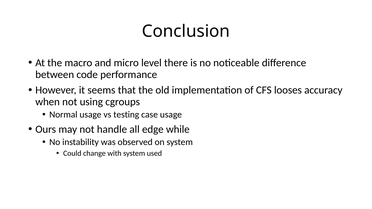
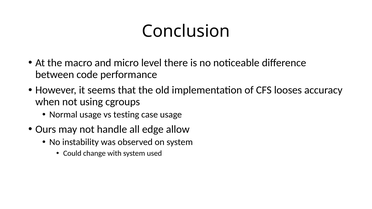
while: while -> allow (178, 130)
